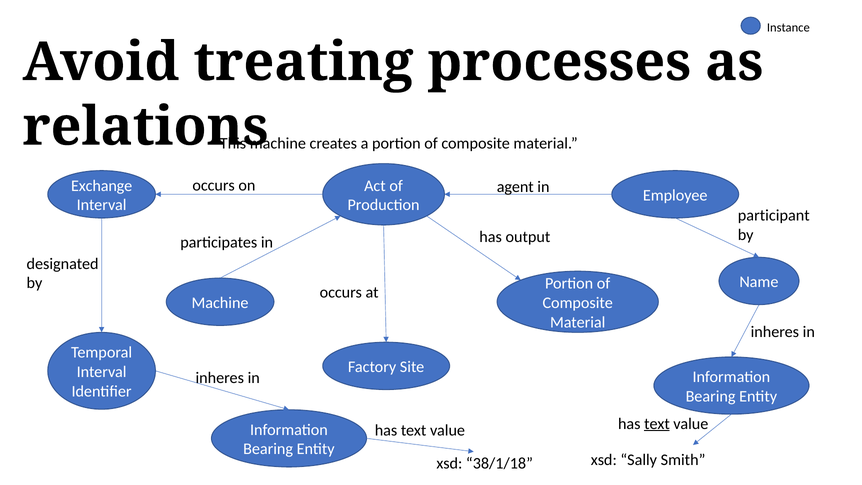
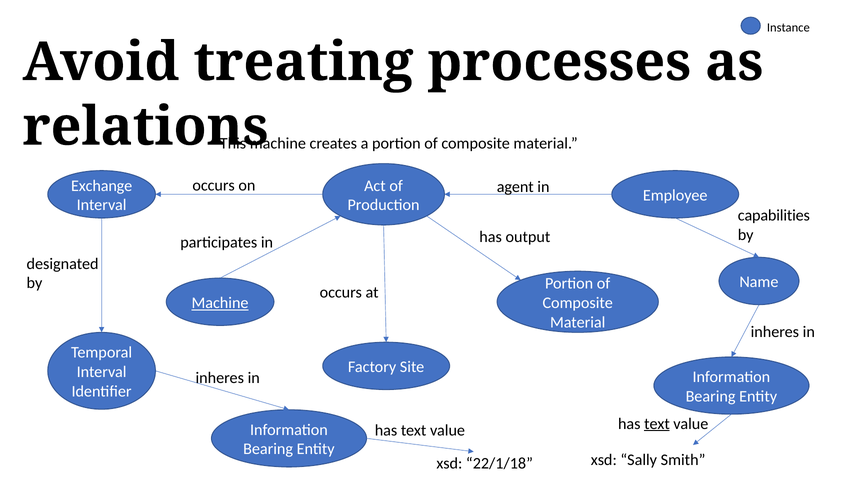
participant: participant -> capabilities (774, 215)
Machine underline: none -> present (220, 303)
38/1/18: 38/1/18 -> 22/1/18 (499, 463)
